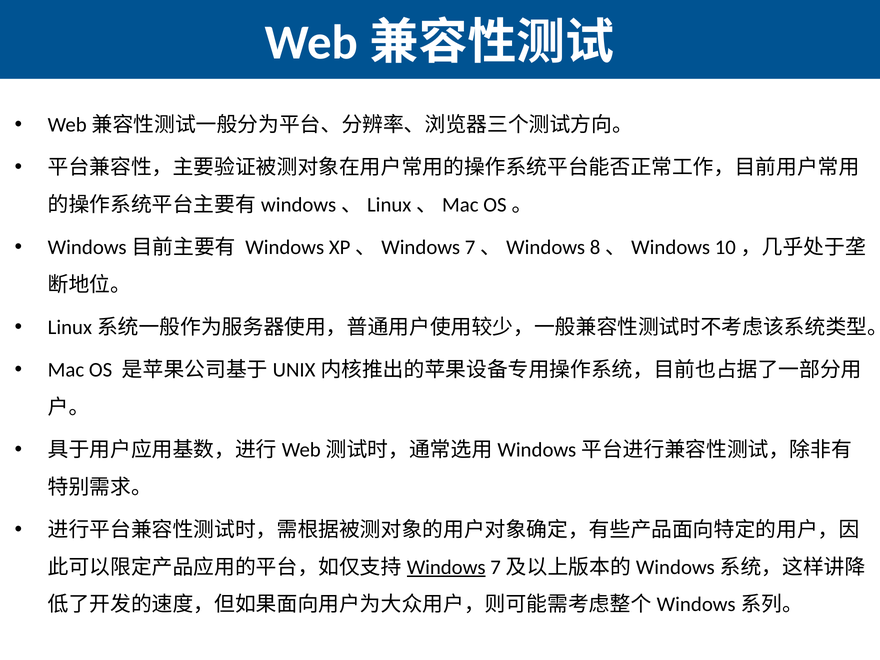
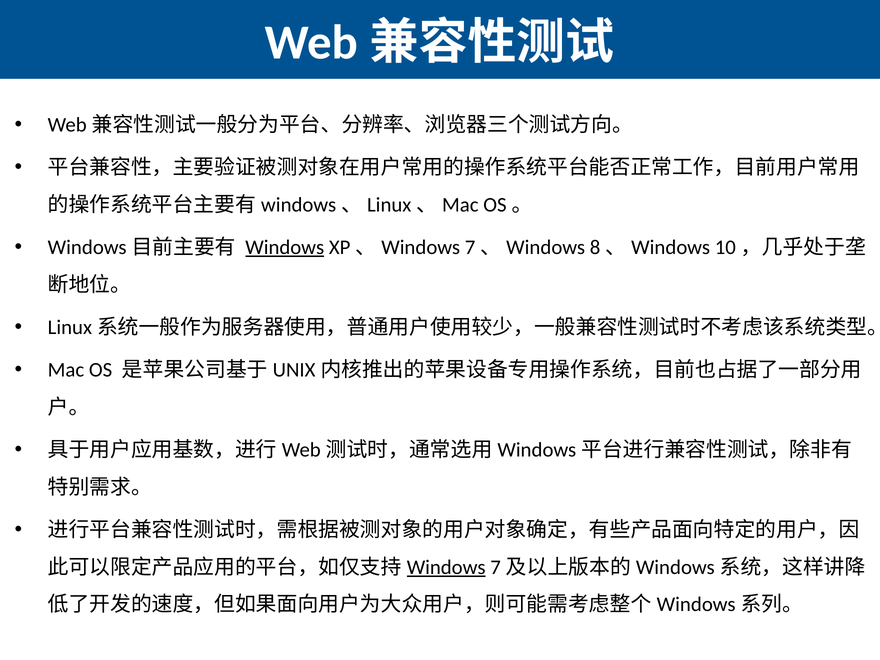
Windows underline: none -> present (285, 247)
